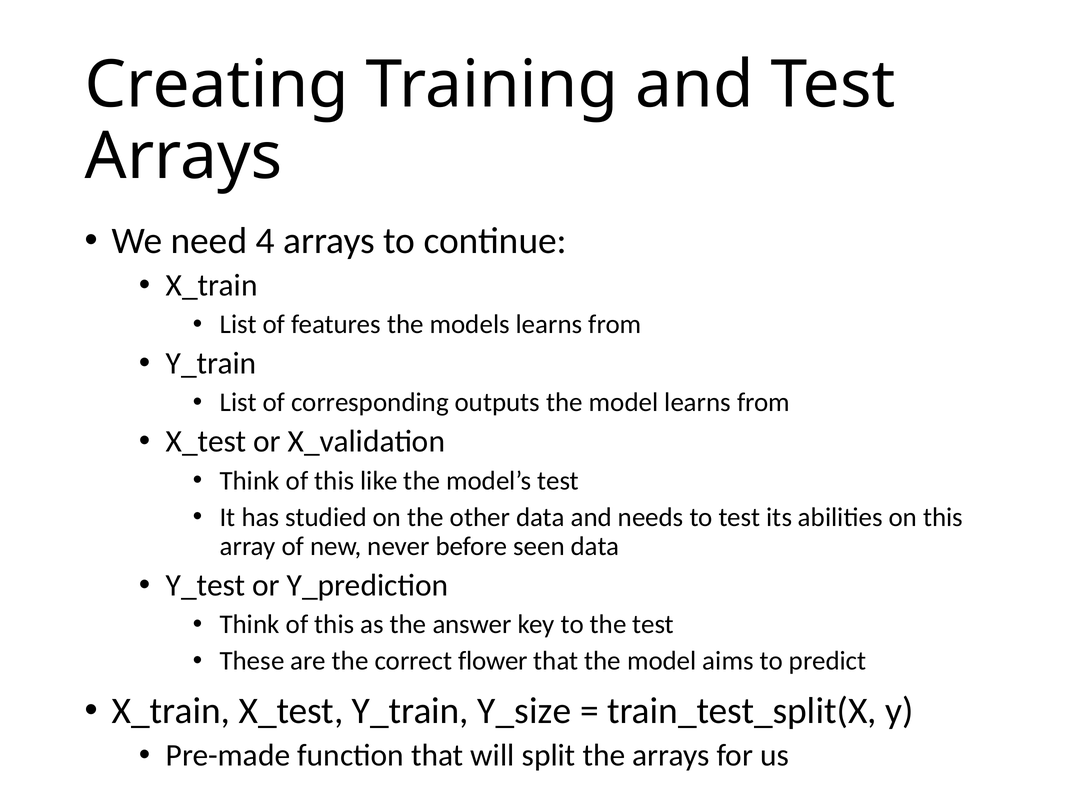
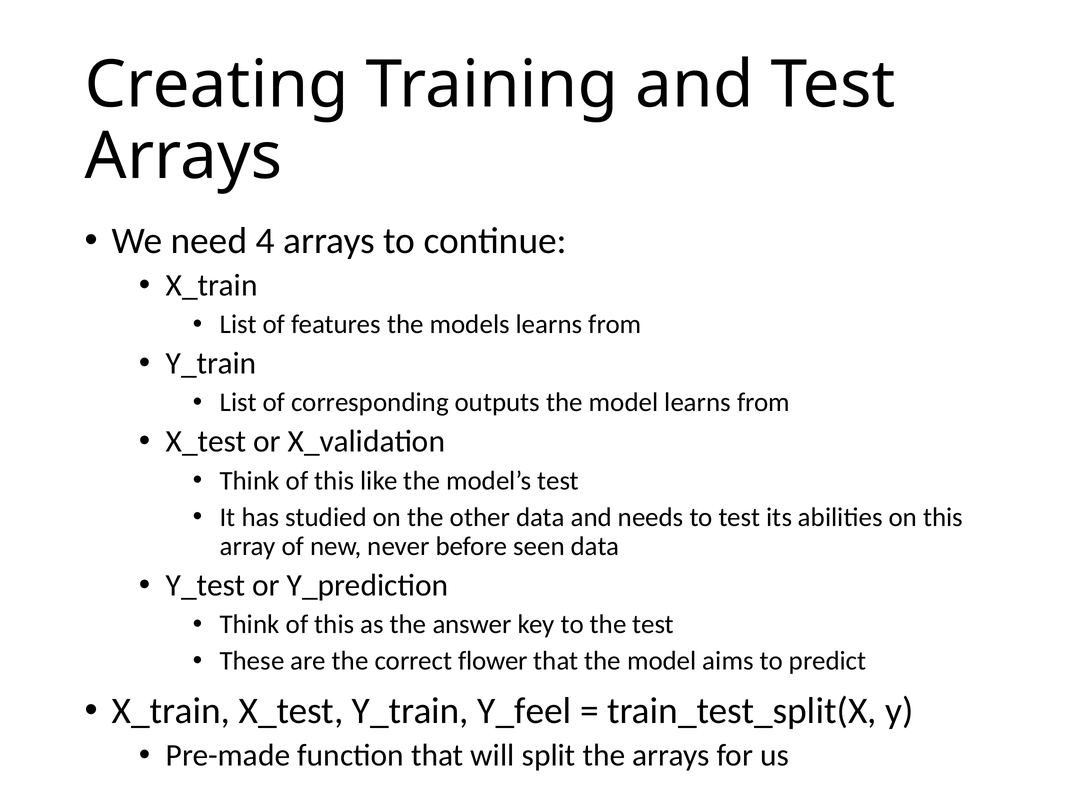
Y_size: Y_size -> Y_feel (524, 711)
